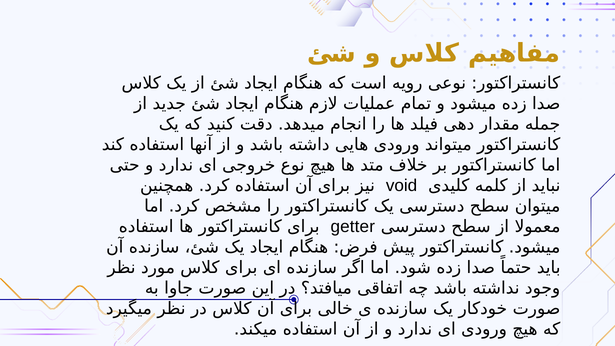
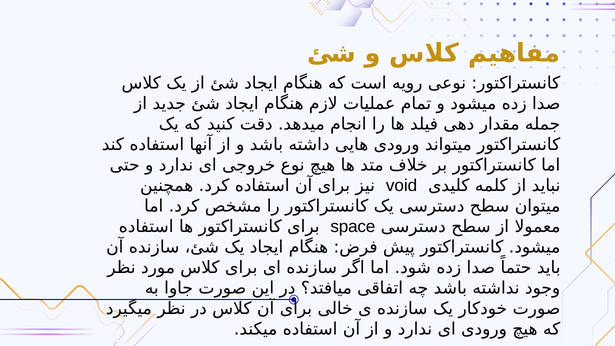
getter: getter -> space (353, 226)
